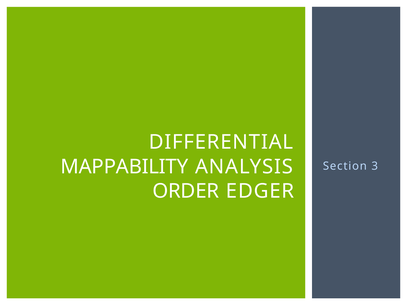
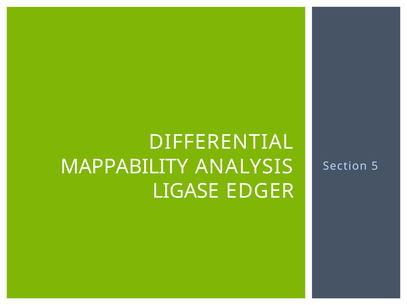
3: 3 -> 5 (375, 166)
ORDER: ORDER -> LIGASE (186, 191)
